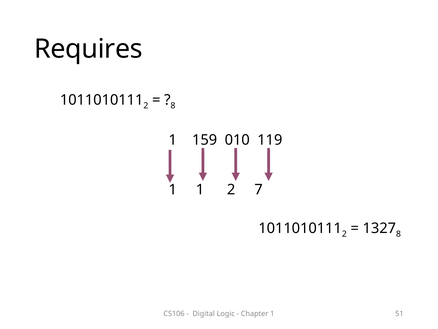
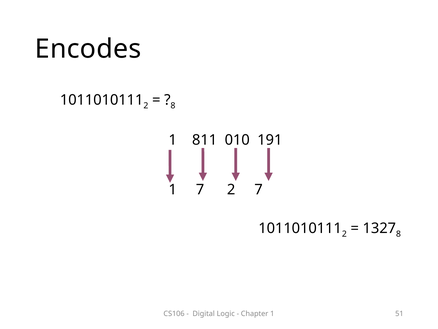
Requires: Requires -> Encodes (88, 49)
159: 159 -> 811 (205, 140)
119: 119 -> 191 (270, 140)
1 1: 1 -> 7 (200, 189)
